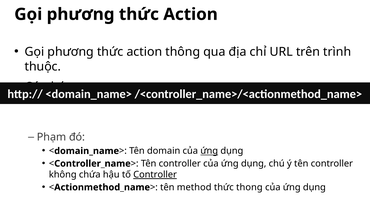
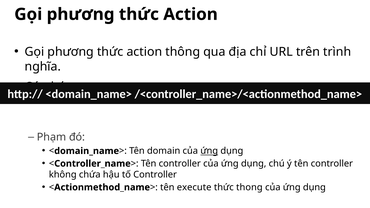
thuộc: thuộc -> nghĩa (43, 67)
Controller underline: present -> none (155, 175)
method: method -> execute (194, 187)
